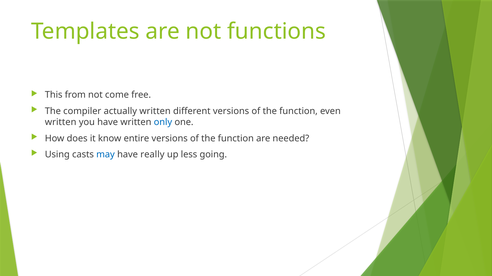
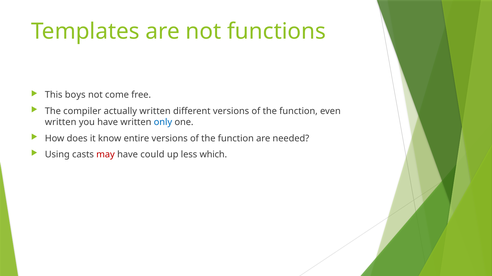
from: from -> boys (75, 95)
may colour: blue -> red (106, 155)
really: really -> could (152, 155)
going: going -> which (213, 155)
